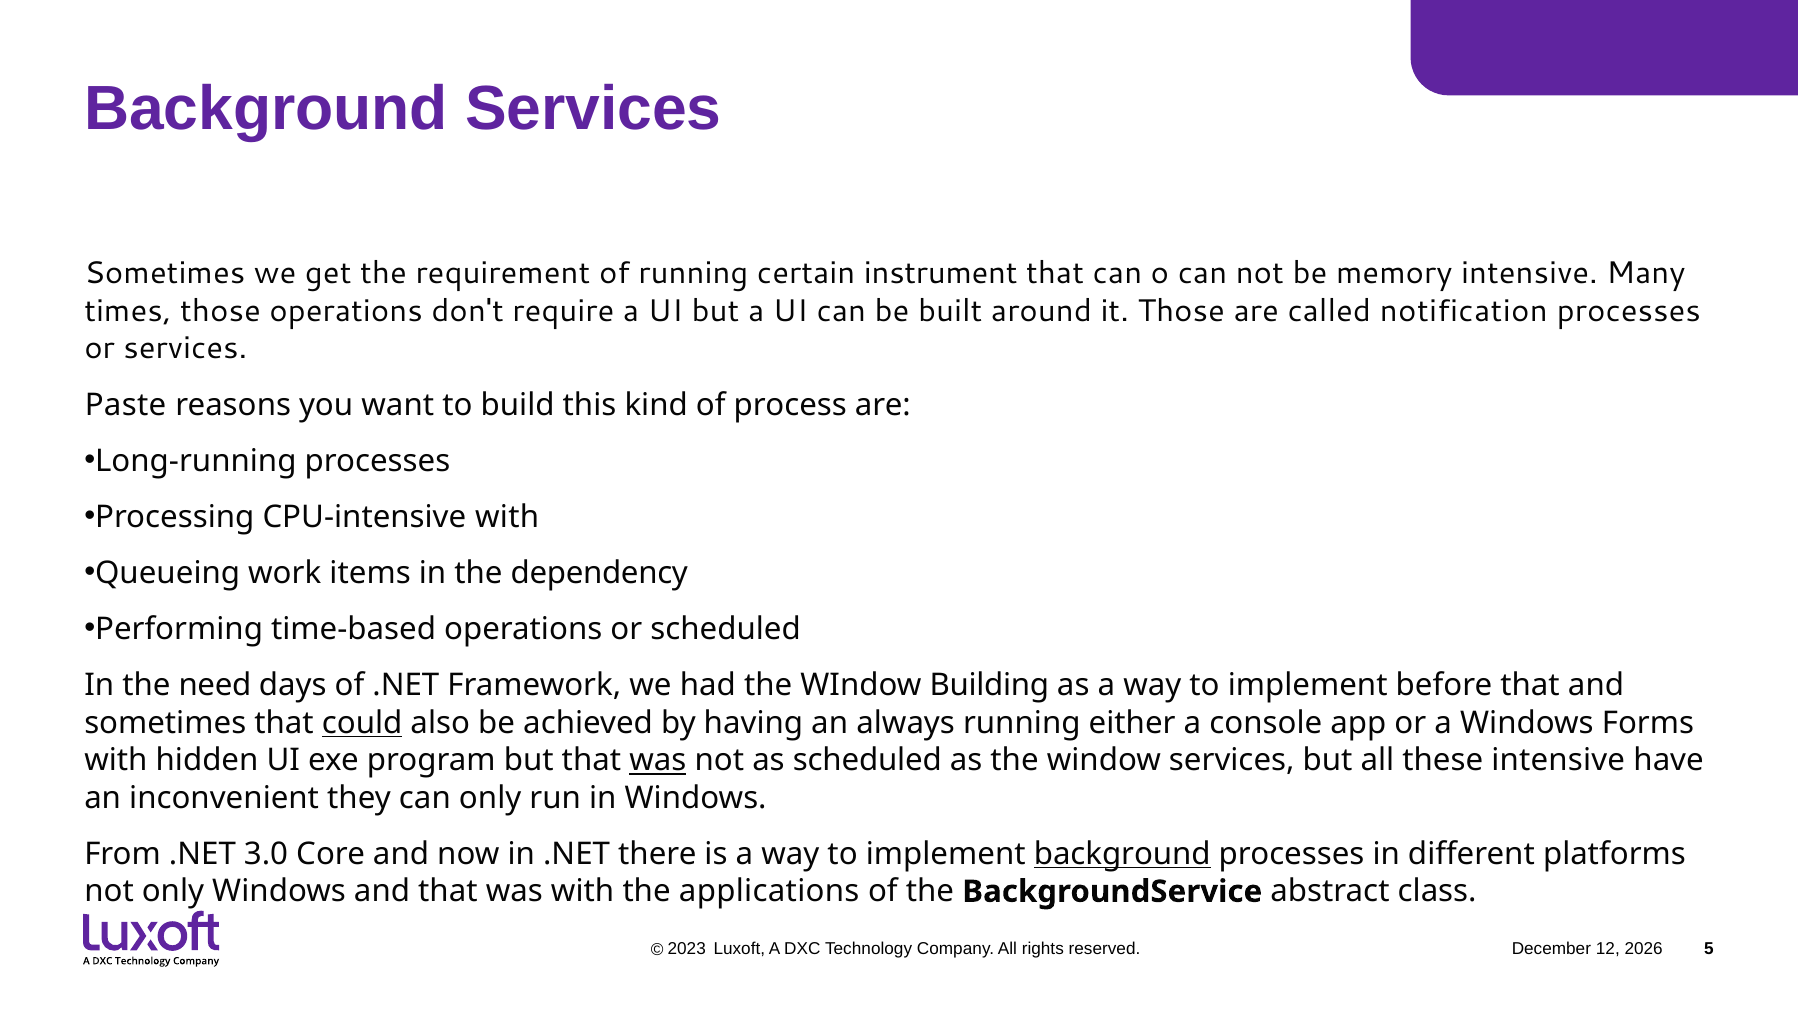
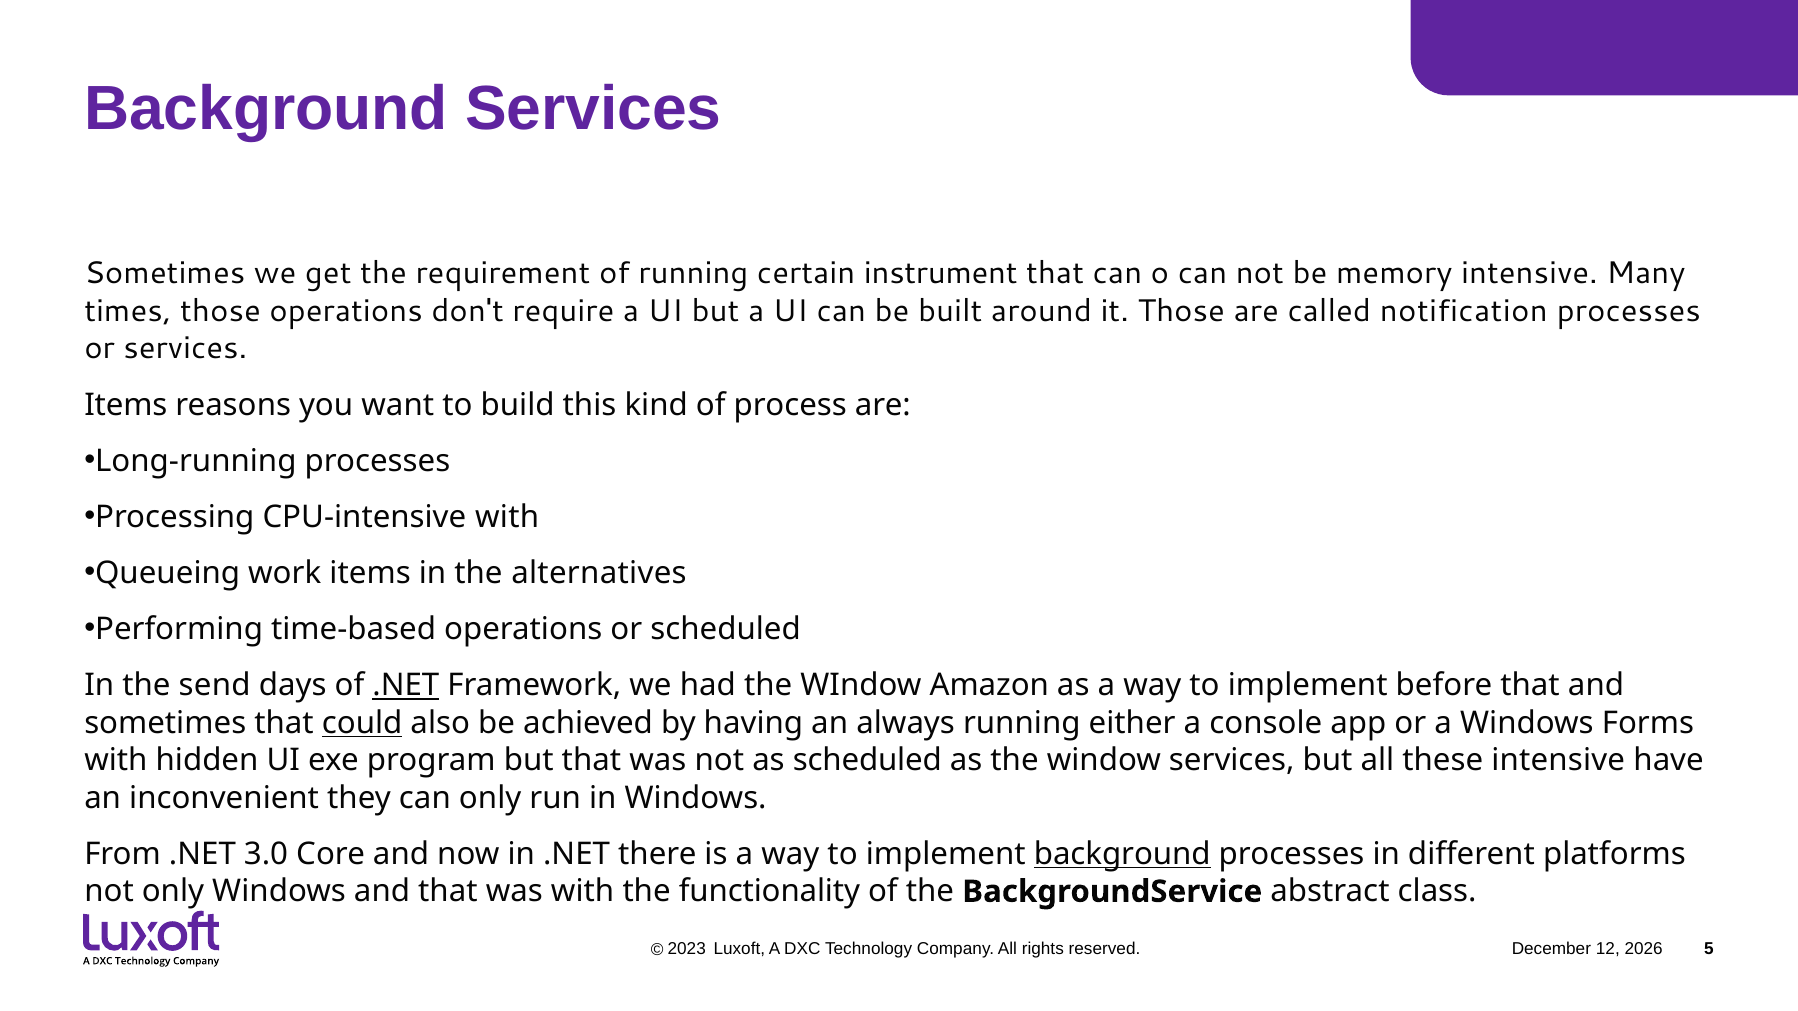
Paste: Paste -> Items (126, 405)
dependency: dependency -> alternatives (599, 573)
need: need -> send (215, 686)
.NET underline: none -> present (406, 686)
Building: Building -> Amazon (989, 686)
was underline: present -> none (658, 761)
applications: applications -> functionality (769, 892)
